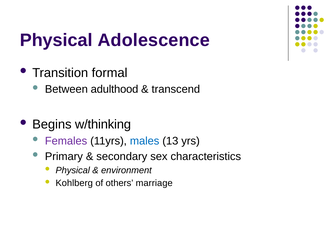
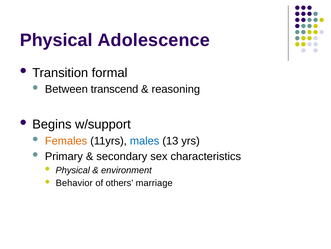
adulthood: adulthood -> transcend (115, 89)
transcend: transcend -> reasoning (176, 89)
w/thinking: w/thinking -> w/support (103, 124)
Females colour: purple -> orange (66, 140)
Kohlberg: Kohlberg -> Behavior (74, 183)
